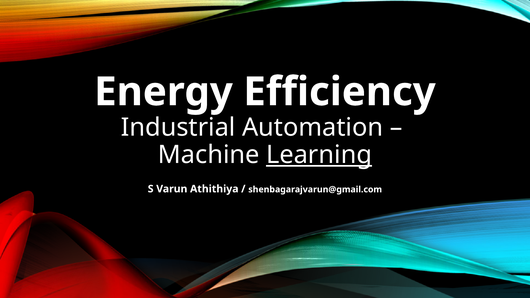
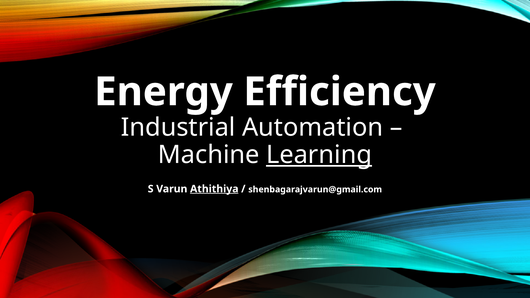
Athithiya underline: none -> present (214, 189)
